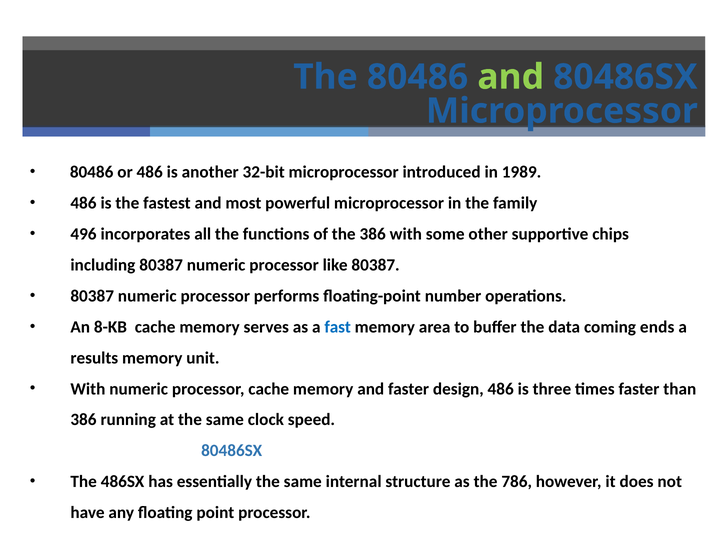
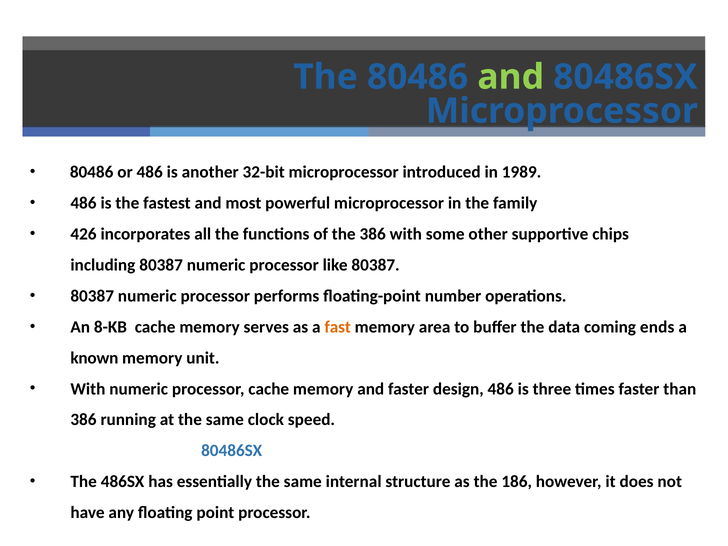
496: 496 -> 426 (83, 234)
fast colour: blue -> orange (338, 327)
results: results -> known (94, 358)
786: 786 -> 186 (517, 482)
